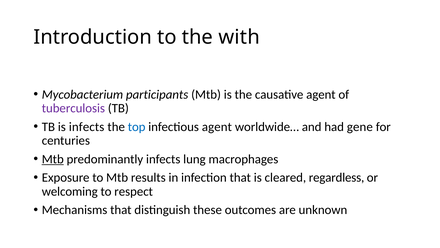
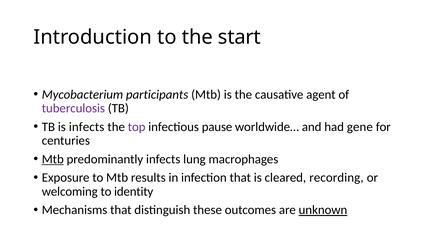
with: with -> start (239, 37)
top colour: blue -> purple (137, 127)
infectious agent: agent -> pause (217, 127)
regardless: regardless -> recording (336, 177)
respect: respect -> identity (134, 191)
unknown underline: none -> present (323, 210)
